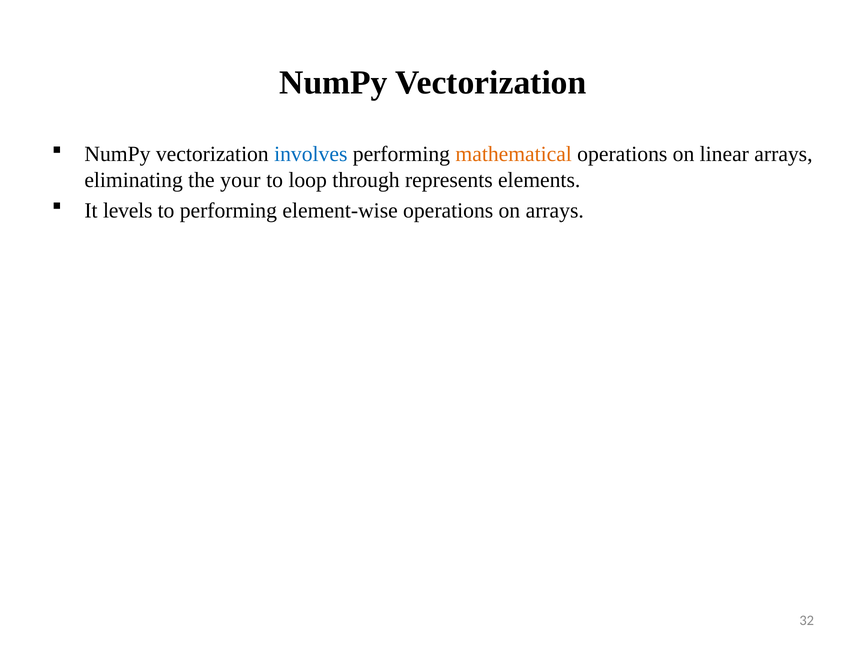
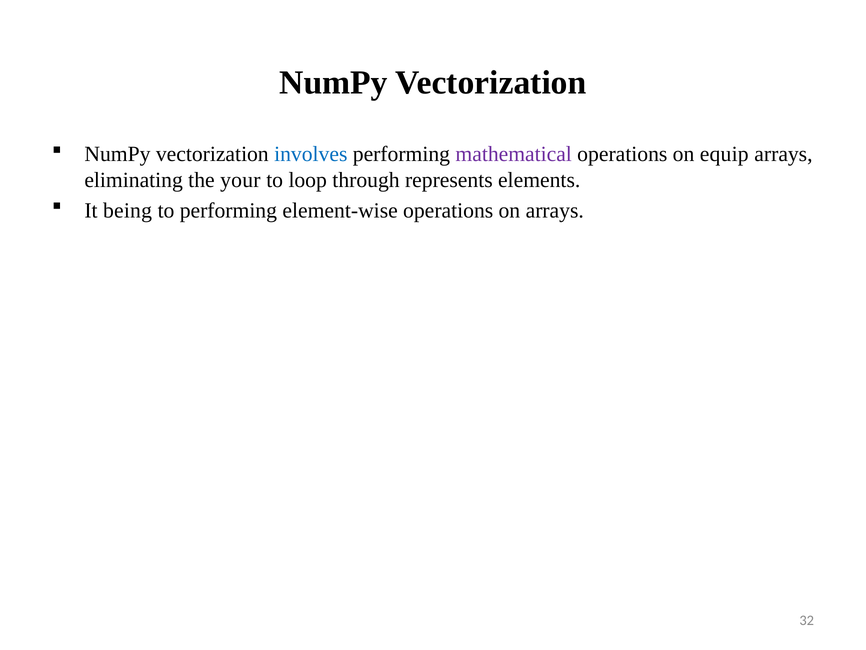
mathematical colour: orange -> purple (514, 154)
linear: linear -> equip (724, 154)
levels: levels -> being (128, 210)
